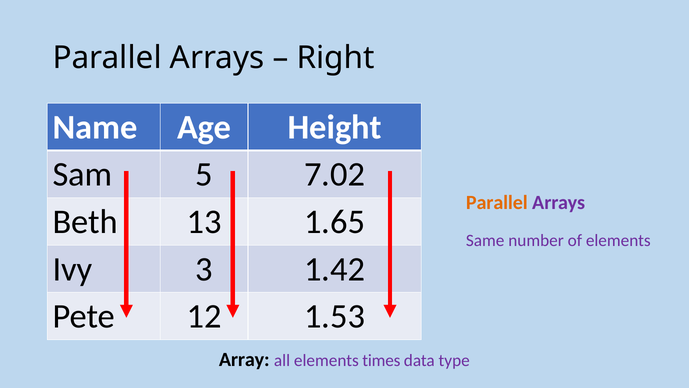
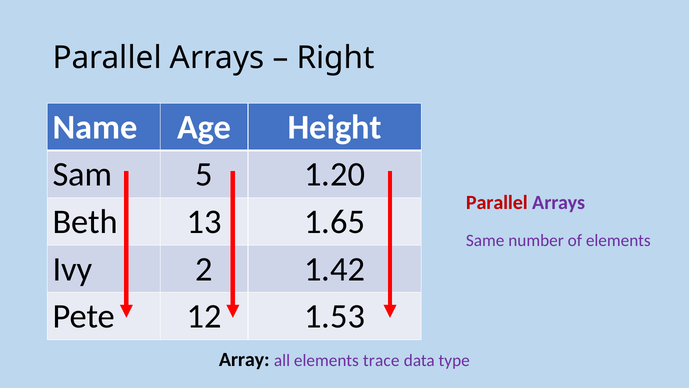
7.02: 7.02 -> 1.20 (335, 174)
Parallel colour: orange -> red (497, 202)
3: 3 -> 2 (204, 269)
times: times -> trace (381, 360)
